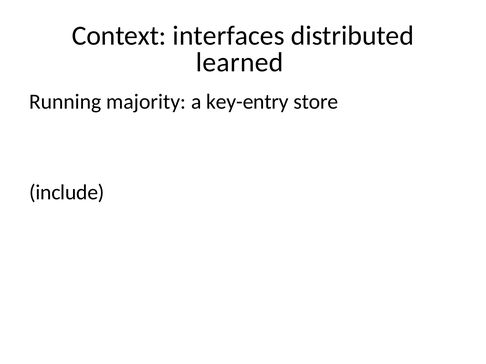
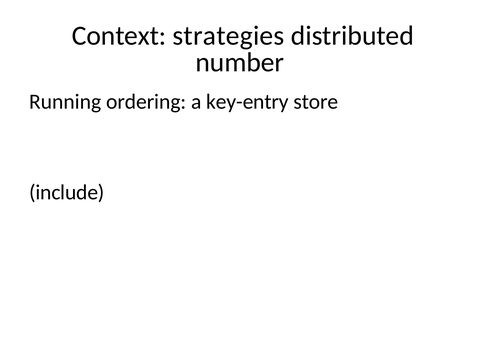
interfaces: interfaces -> strategies (229, 36)
learned: learned -> number (240, 62)
majority: majority -> ordering (146, 102)
